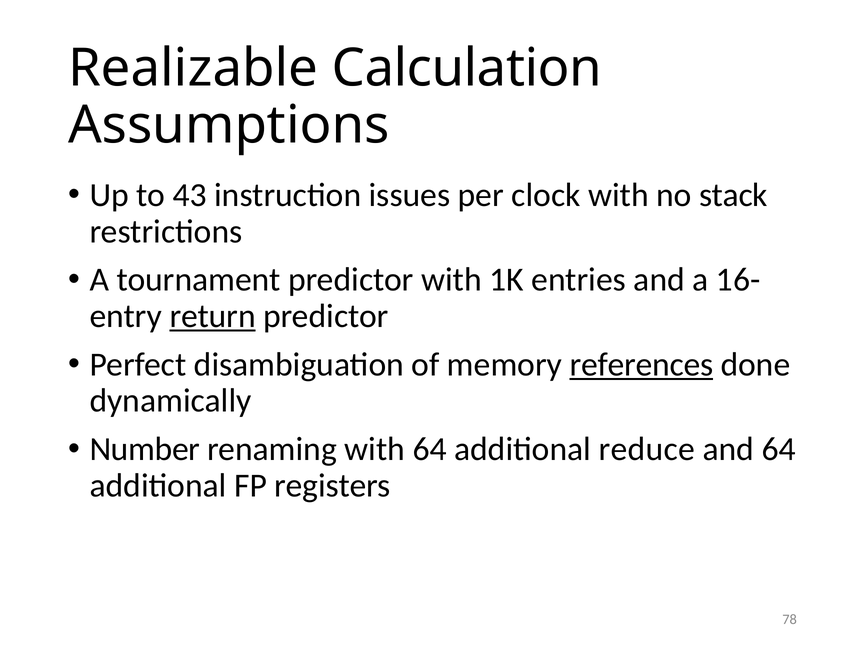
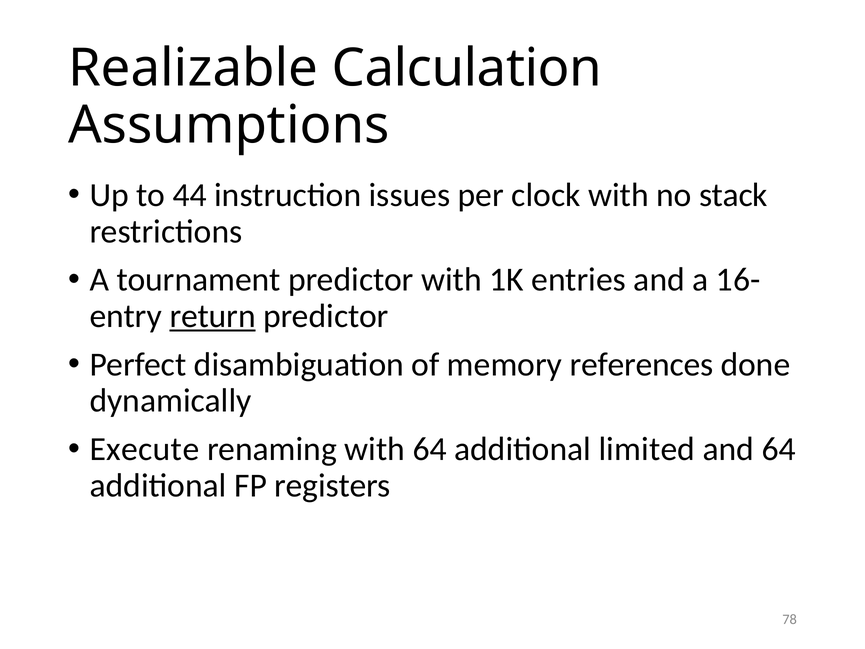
43: 43 -> 44 (190, 195)
references underline: present -> none (642, 364)
Number: Number -> Execute (144, 449)
reduce: reduce -> limited (647, 449)
